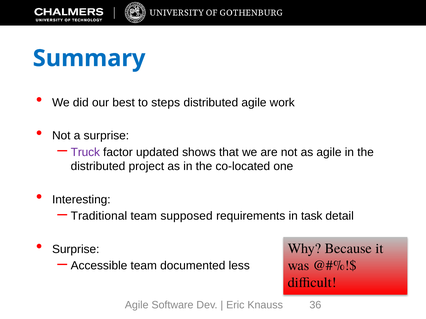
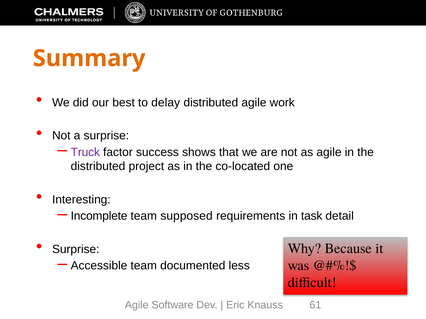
Summary colour: blue -> orange (89, 58)
steps: steps -> delay (166, 103)
updated: updated -> success (157, 152)
Traditional: Traditional -> Incomplete (99, 216)
36: 36 -> 61 (315, 305)
